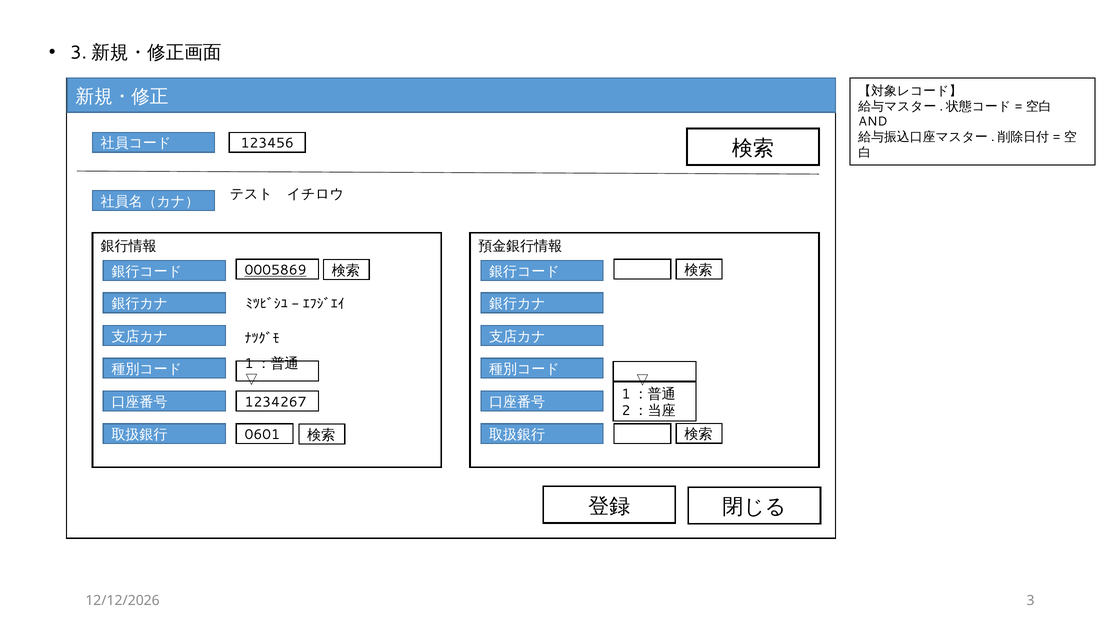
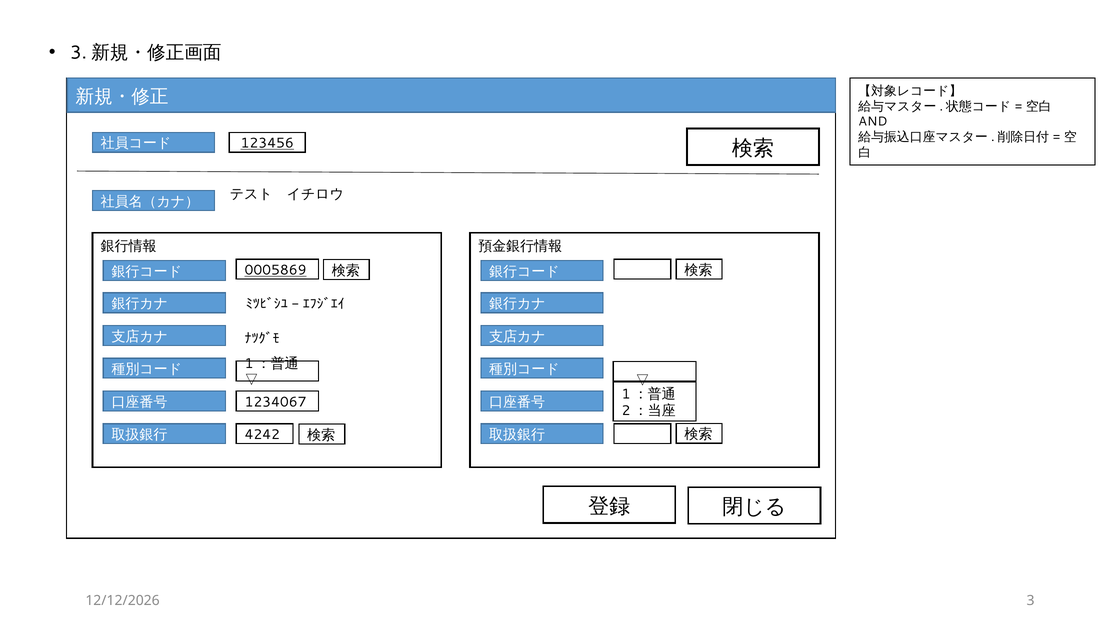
123456 underline: none -> present (267, 143)
1234267: 1234267 -> 1234067 (276, 402)
0601: 0601 -> 4242 (262, 435)
